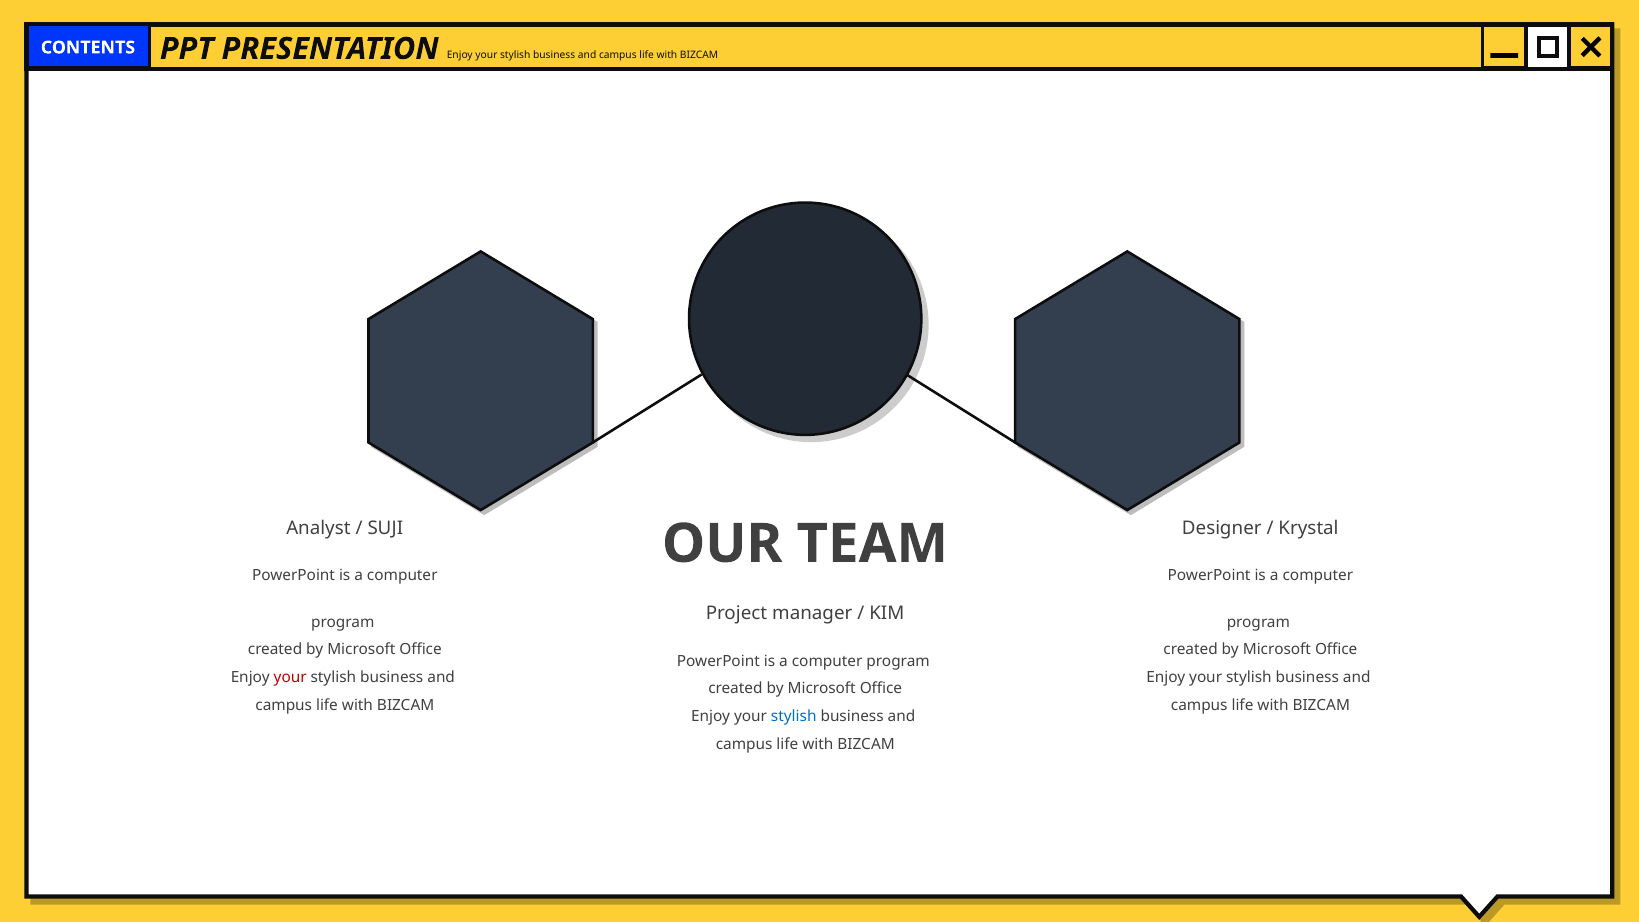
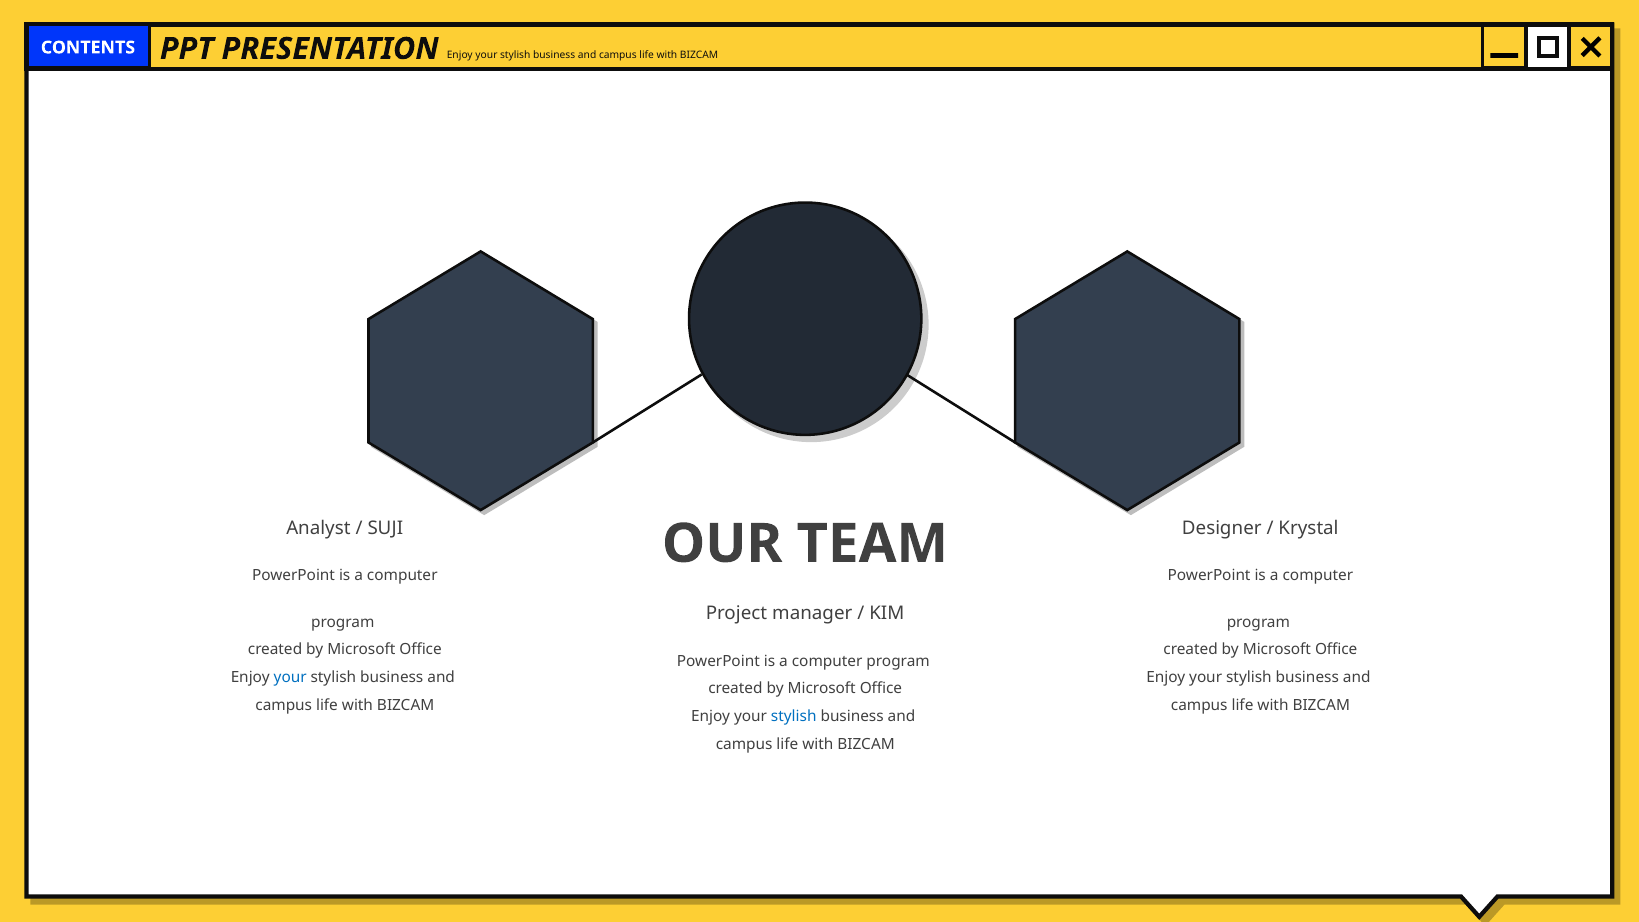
your colour: red -> blue (290, 677)
